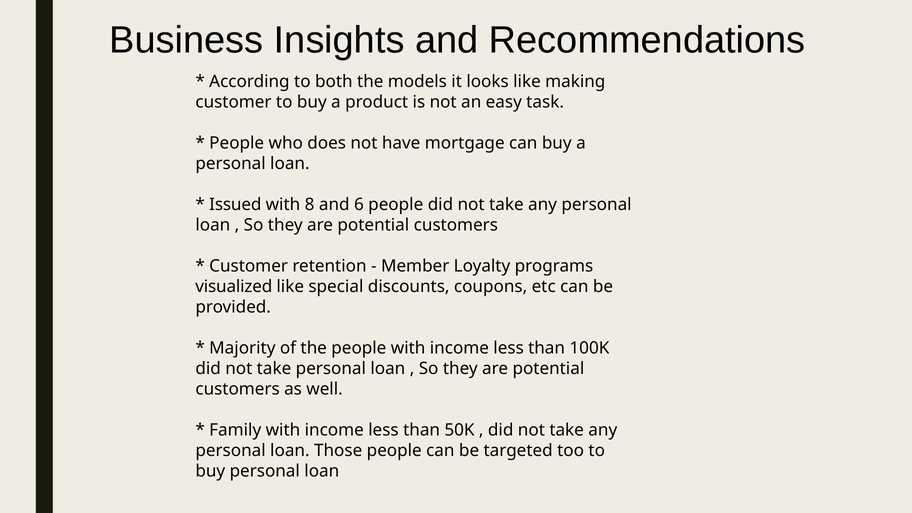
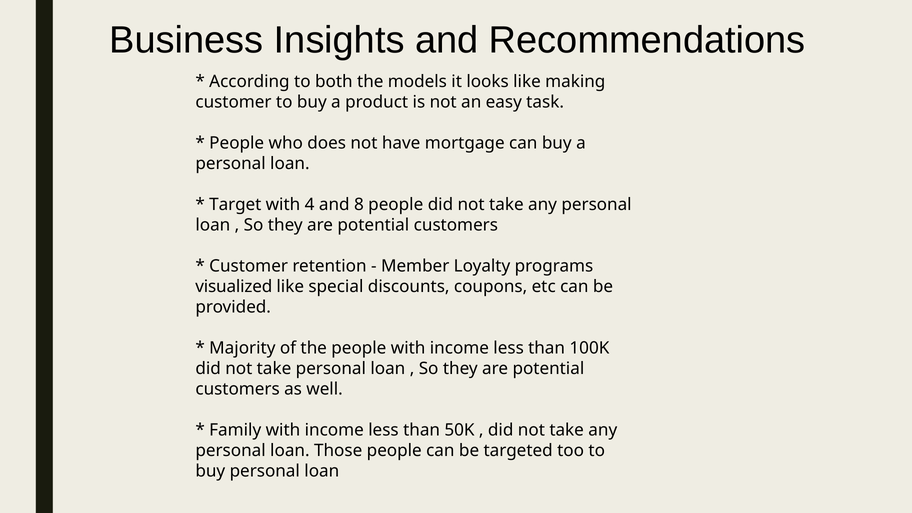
Issued: Issued -> Target (235, 204)
8: 8 -> 4 (310, 204)
6: 6 -> 8 (359, 204)
